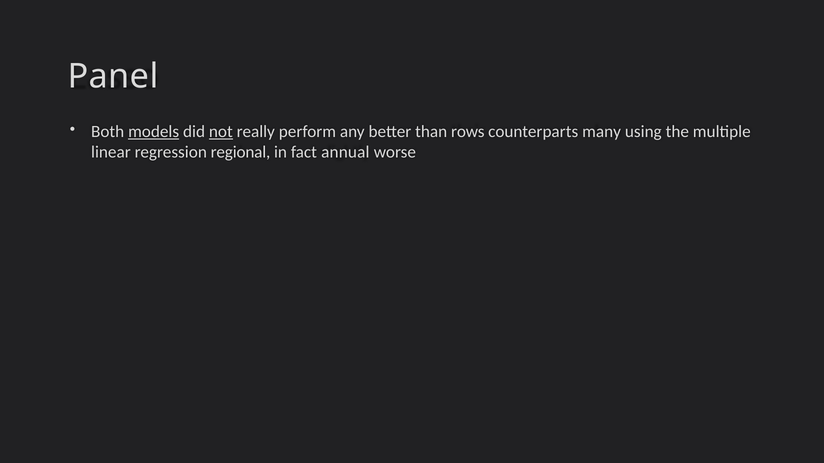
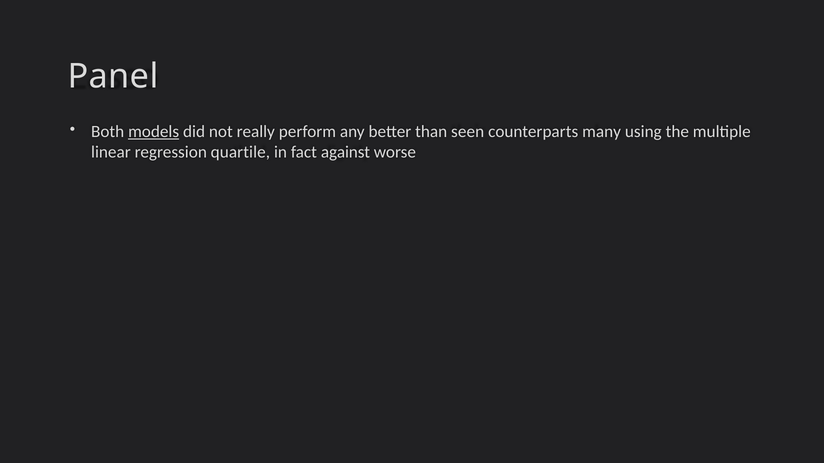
not underline: present -> none (221, 132)
rows: rows -> seen (468, 132)
regional: regional -> quartile (240, 152)
annual: annual -> against (345, 152)
